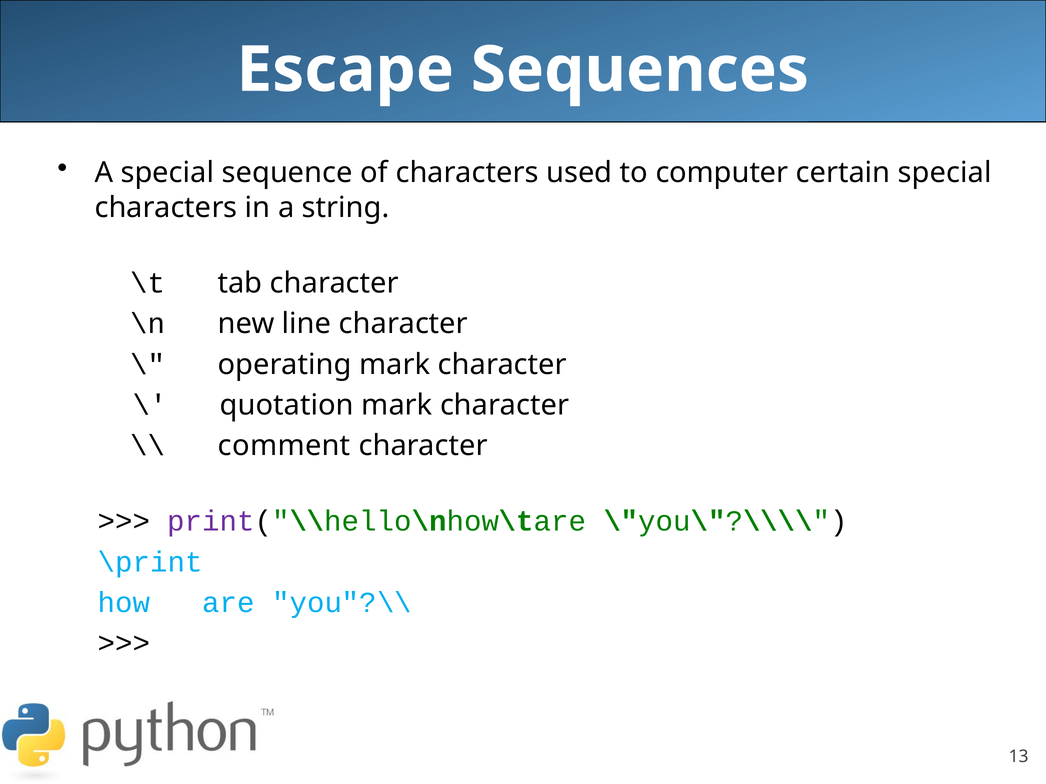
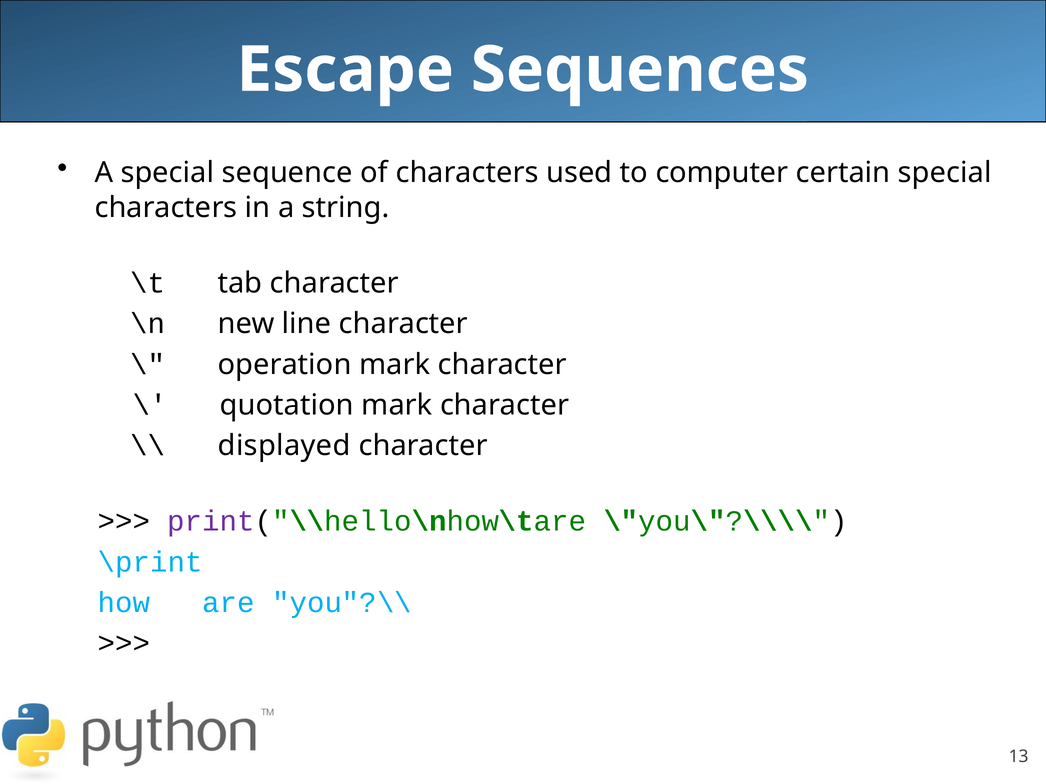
operating: operating -> operation (285, 365)
comment: comment -> displayed (284, 446)
